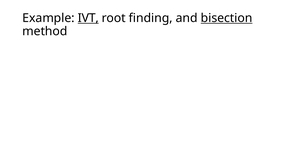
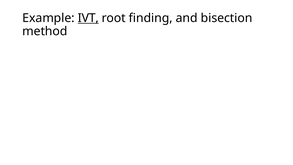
bisection underline: present -> none (227, 18)
